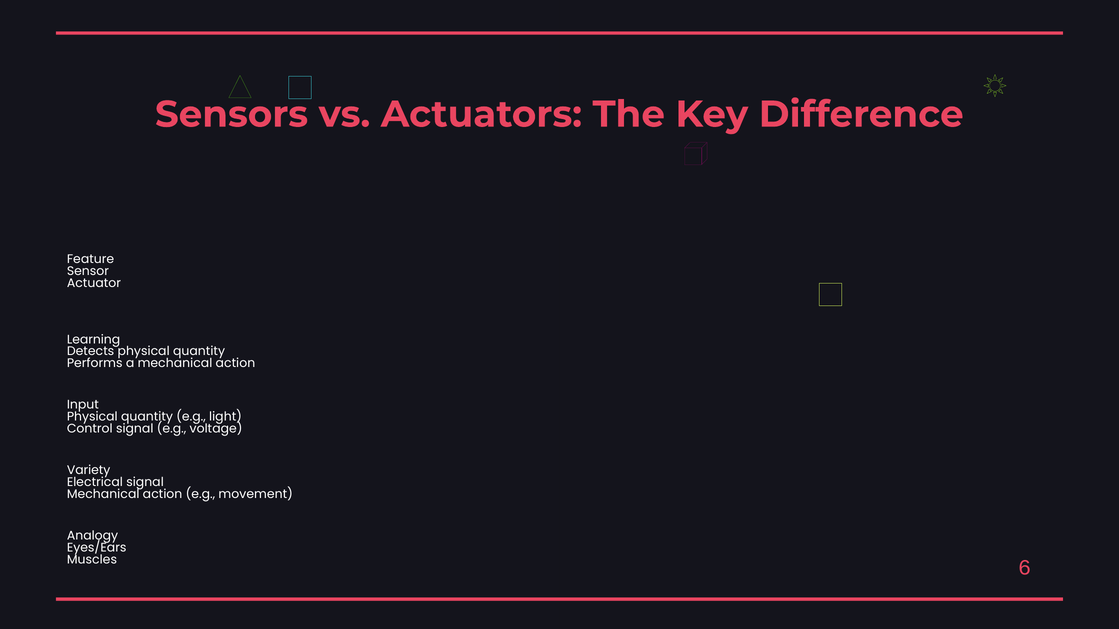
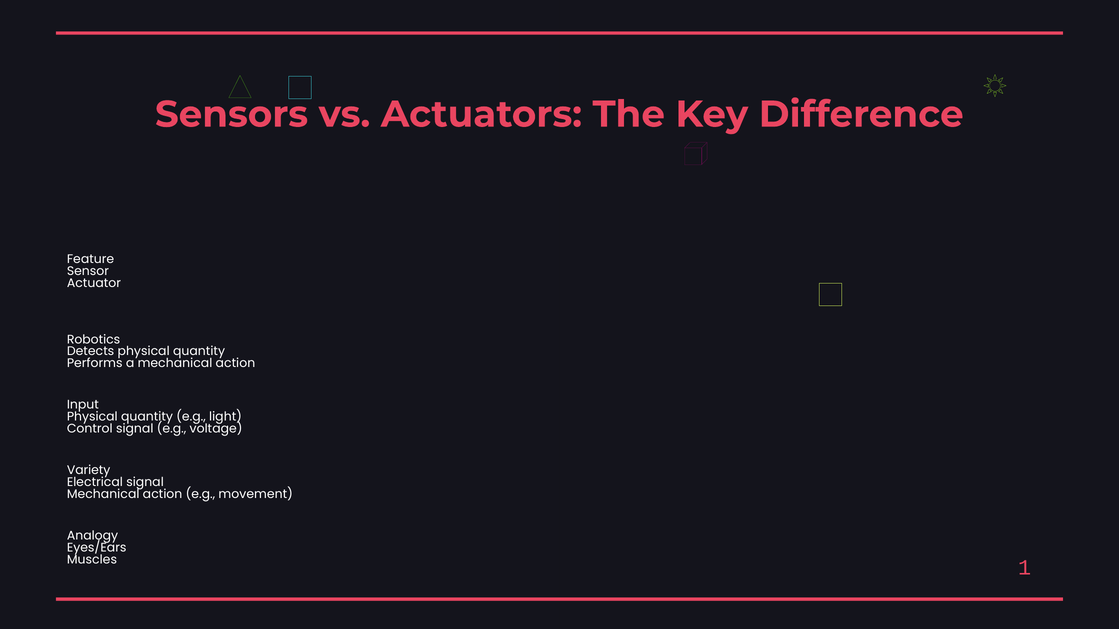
Learning: Learning -> Robotics (94, 340)
6: 6 -> 1 (1025, 568)
